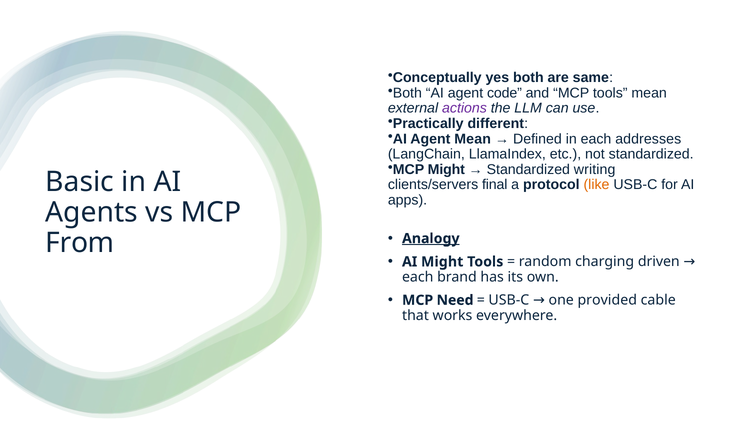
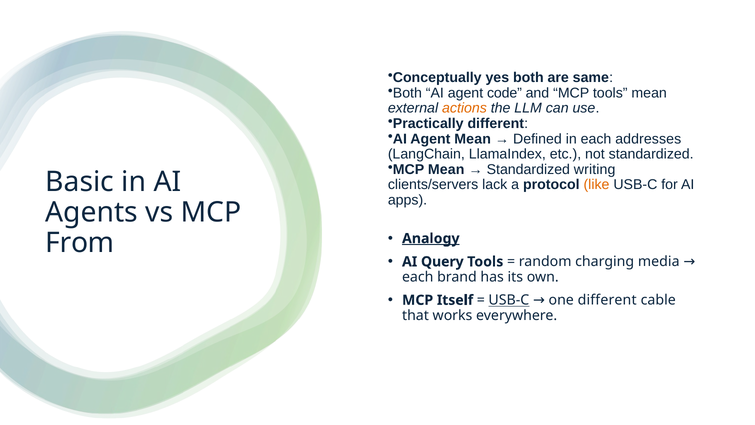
actions colour: purple -> orange (464, 108)
MCP Might: Might -> Mean (446, 169)
final: final -> lack (495, 185)
AI Might: Might -> Query (442, 262)
driven: driven -> media (659, 262)
Need: Need -> Itself (455, 300)
USB-C underline: none -> present (509, 300)
one provided: provided -> different (607, 300)
